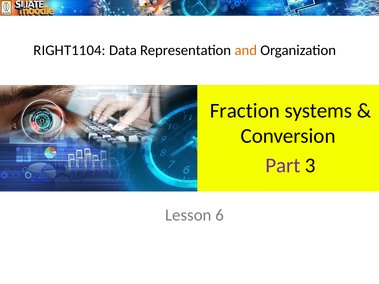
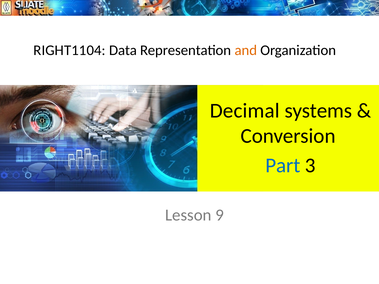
Fraction: Fraction -> Decimal (245, 111)
Part colour: purple -> blue (283, 165)
6: 6 -> 9 (220, 215)
